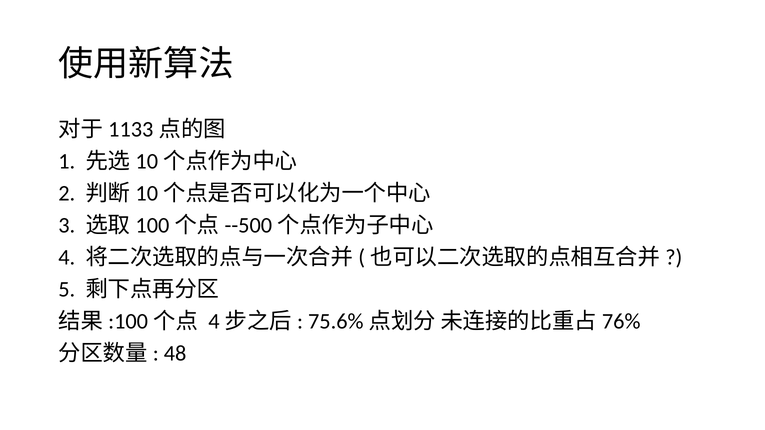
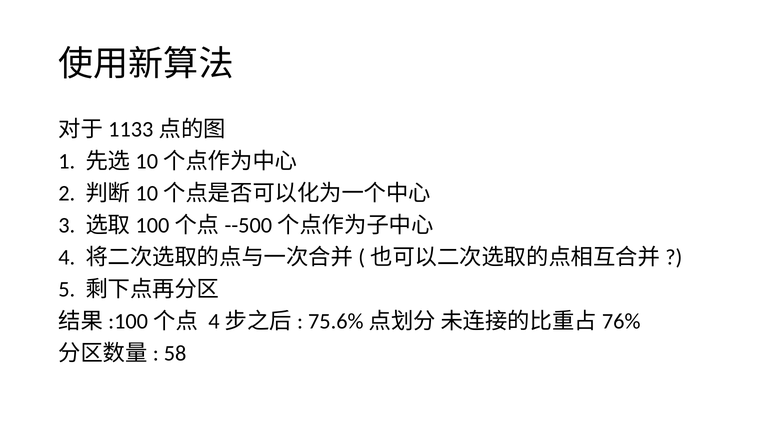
48: 48 -> 58 (175, 354)
